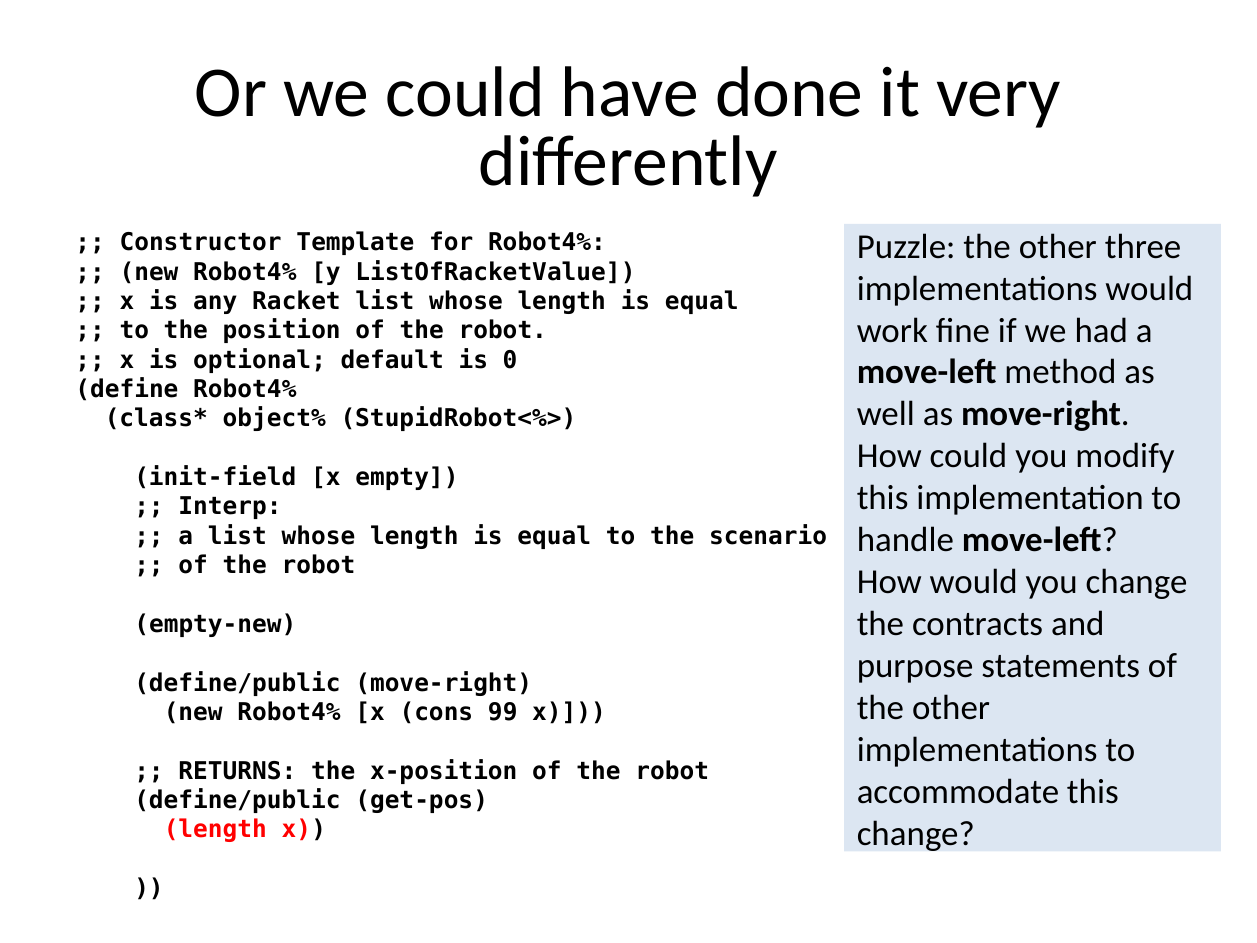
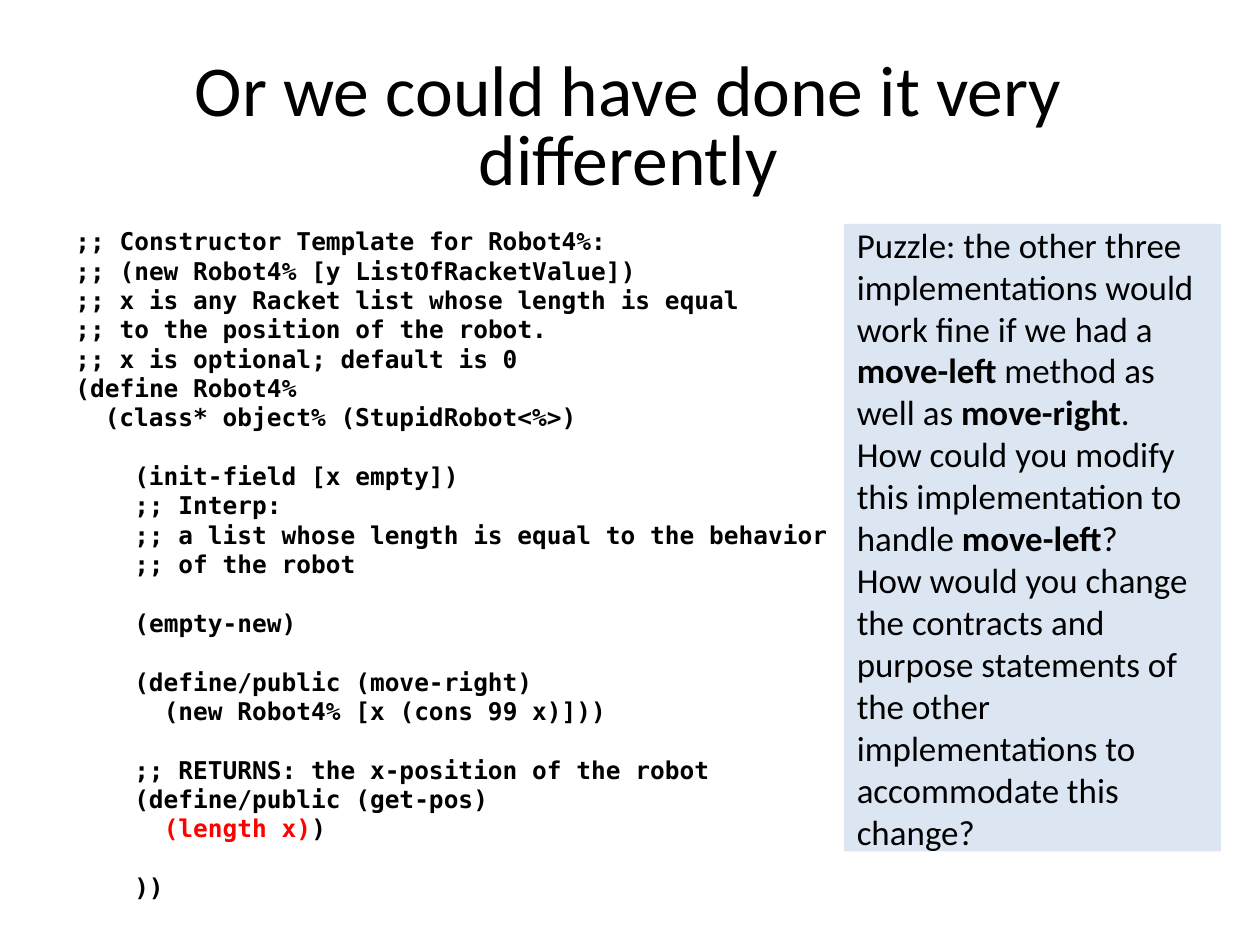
scenario: scenario -> behavior (768, 536)
